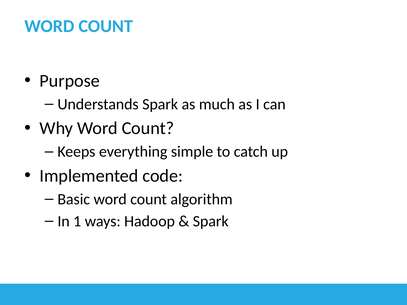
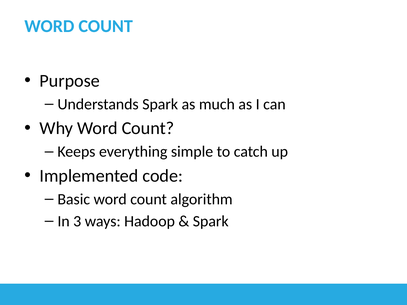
1: 1 -> 3 (77, 221)
